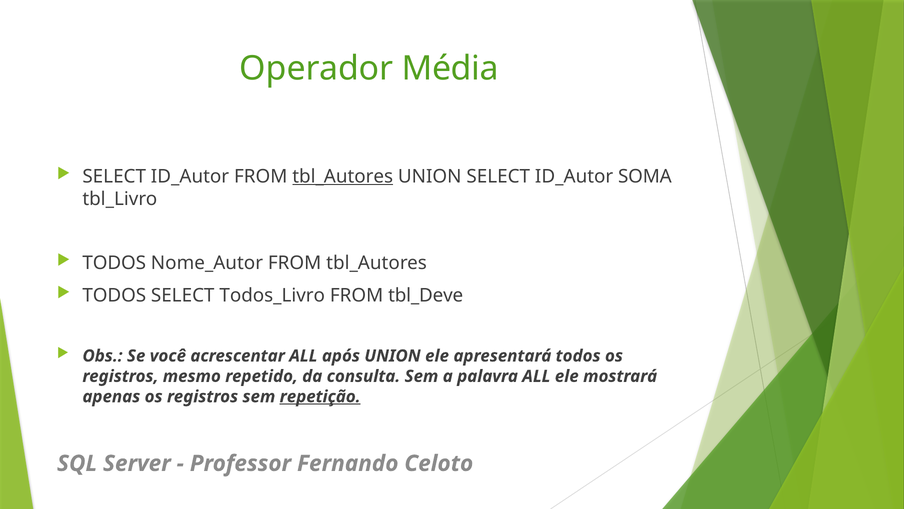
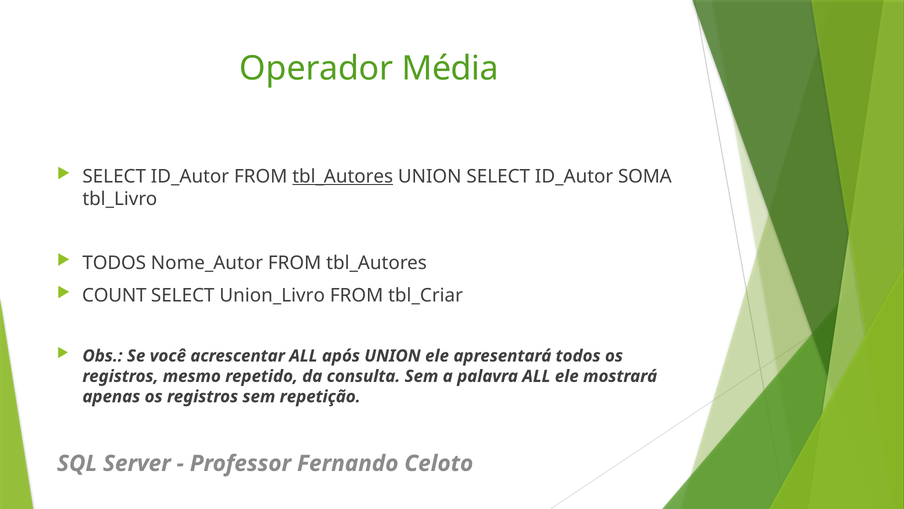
TODOS: TODOS -> COUNT (114, 295)
Todos_Livro: Todos_Livro -> Union_Livro (272, 295)
tbl_Deve: tbl_Deve -> tbl_Criar (426, 295)
repetição underline: present -> none (320, 396)
